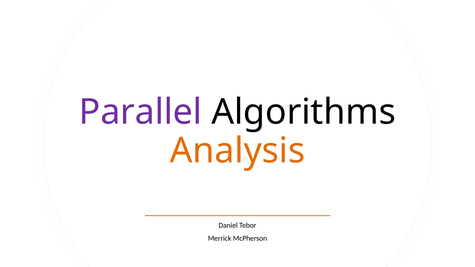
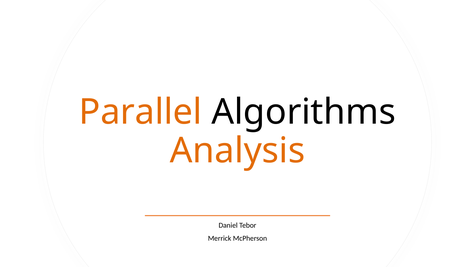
Parallel colour: purple -> orange (141, 112)
